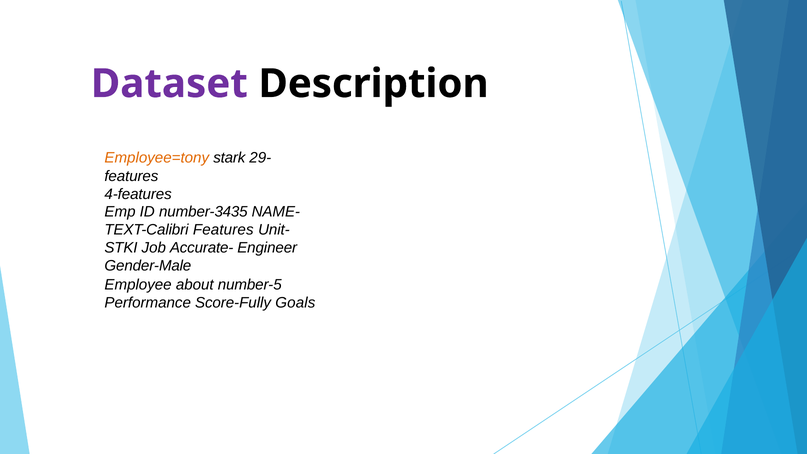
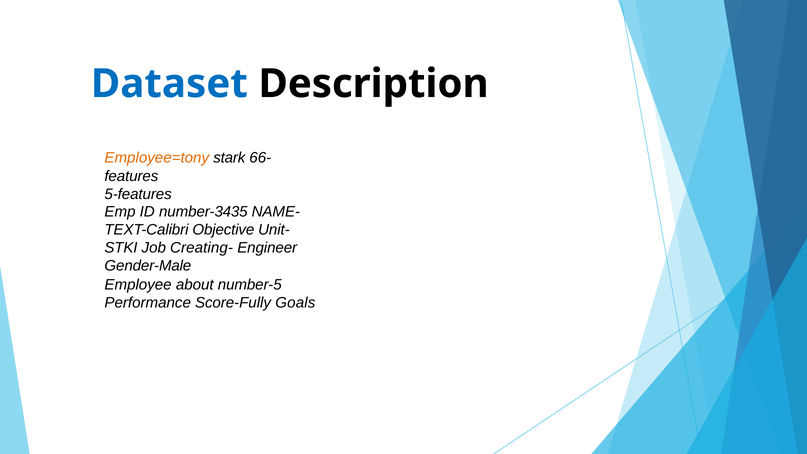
Dataset colour: purple -> blue (169, 84)
29-: 29- -> 66- (260, 158)
4-features: 4-features -> 5-features (138, 194)
Features: Features -> Objective (223, 230)
Accurate-: Accurate- -> Creating- (202, 248)
